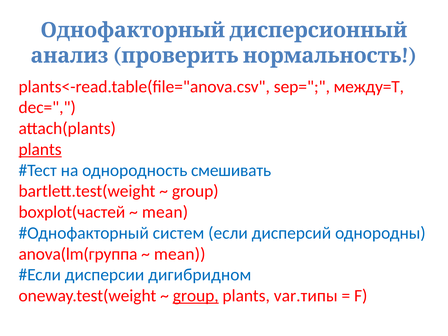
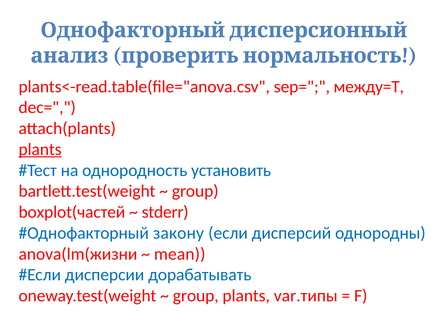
смешивать: смешивать -> установить (231, 170)
mean: mean -> stderr (165, 212)
систем: систем -> закону (178, 233)
anova(lm(группа: anova(lm(группа -> anova(lm(жизни (78, 254)
дигибридном: дигибридном -> дорабатывать (200, 275)
group underline: present -> none (196, 296)
